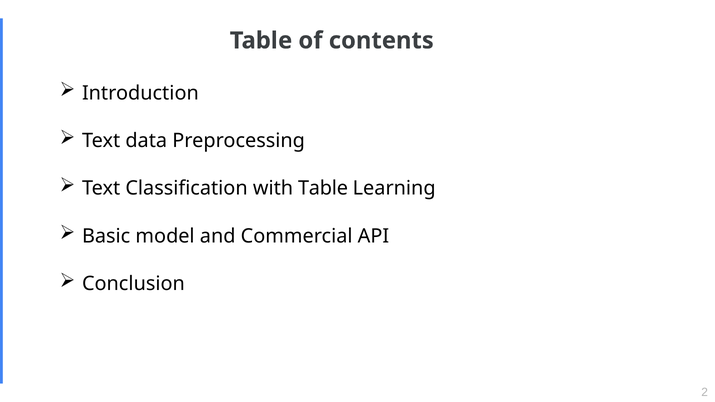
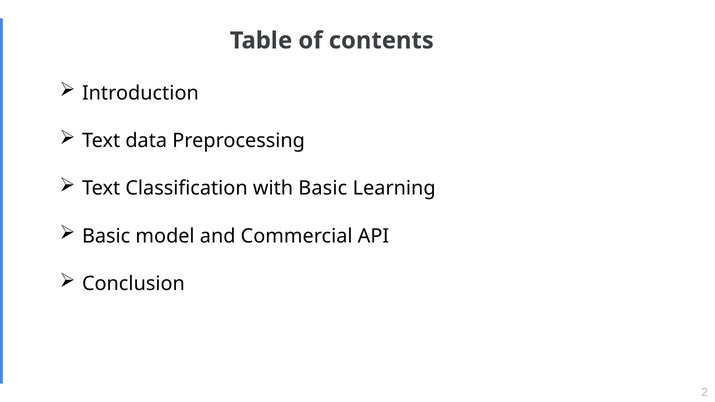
with Table: Table -> Basic (323, 189)
